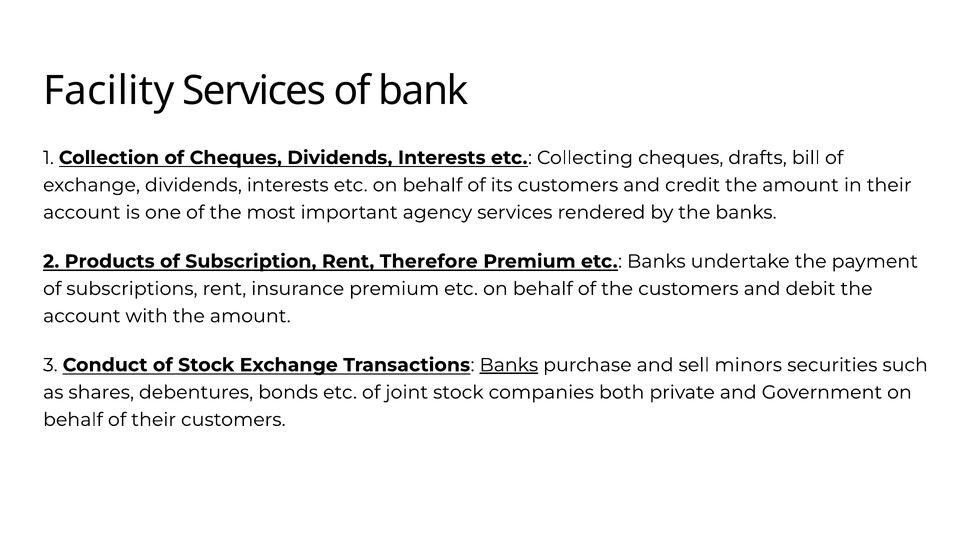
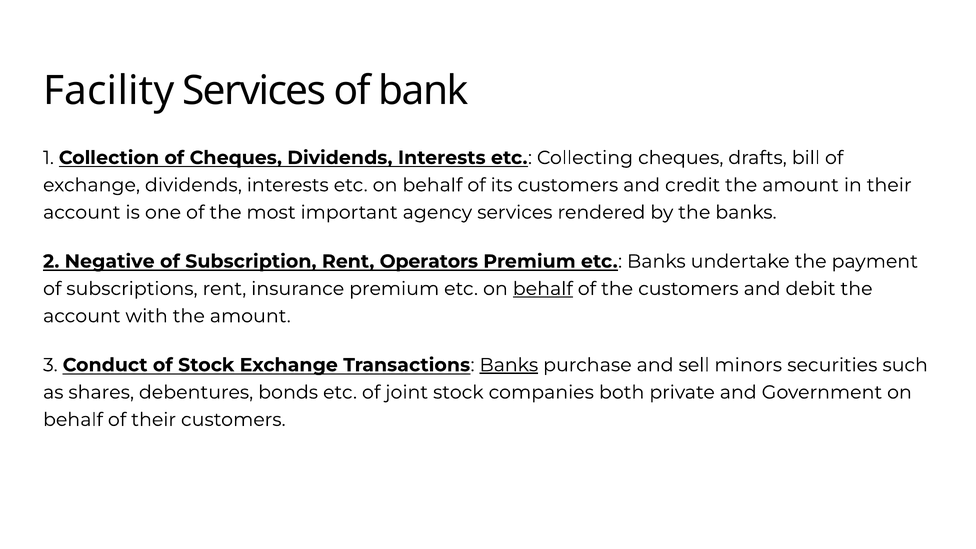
Products: Products -> Negative (110, 261)
Therefore: Therefore -> Operators (429, 261)
behalf underline: none -> present (543, 289)
